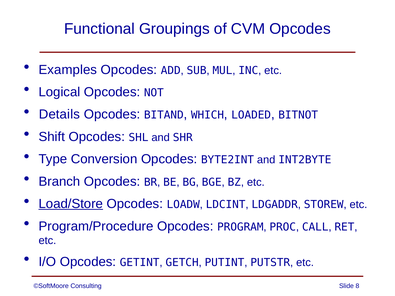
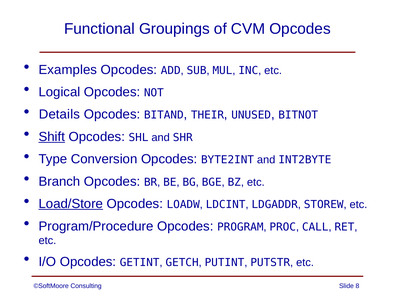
WHICH: WHICH -> THEIR (207, 115)
LOADED: LOADED -> UNUSED (251, 115)
Shift underline: none -> present (52, 137)
